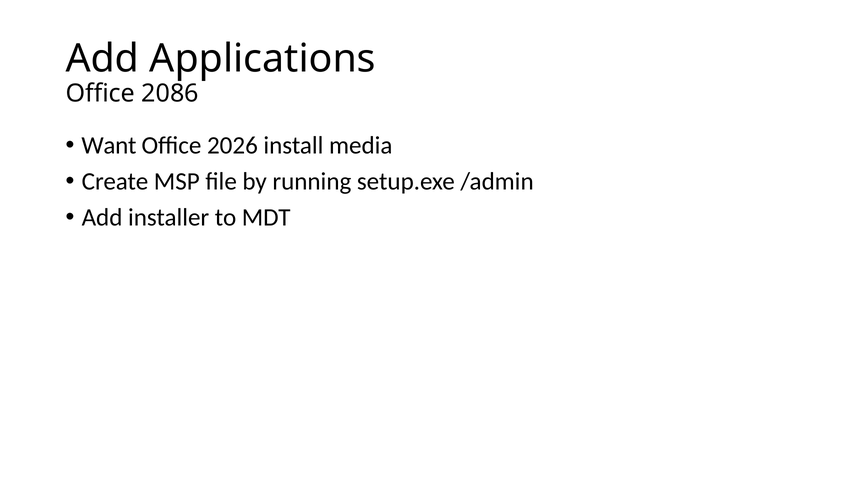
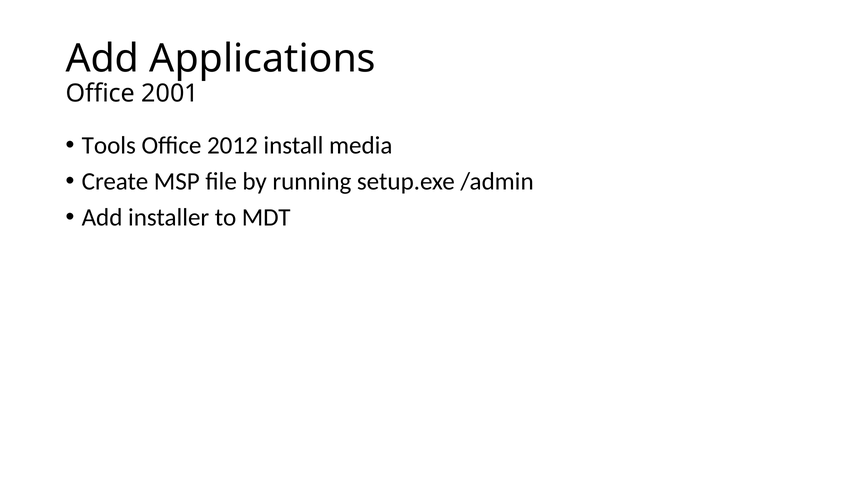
2086: 2086 -> 2001 (170, 94)
Want: Want -> Tools (109, 145)
2026: 2026 -> 2012 (232, 145)
